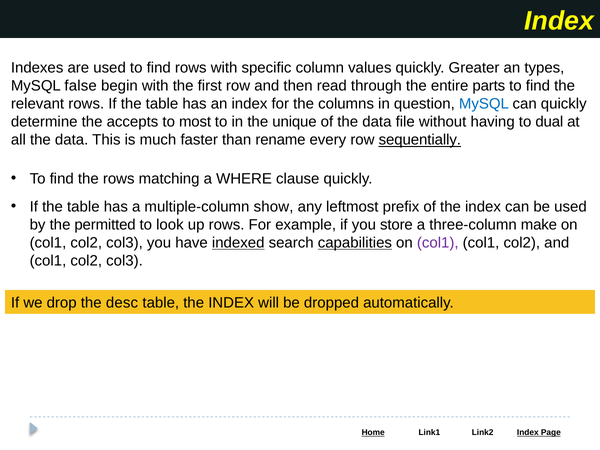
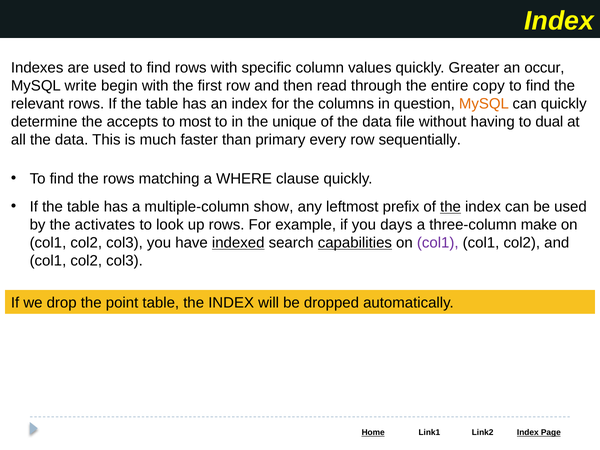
types: types -> occur (544, 68)
false: false -> write (81, 86)
parts: parts -> copy (489, 86)
MySQL colour: blue -> orange (484, 104)
rename: rename -> primary (280, 140)
sequentially underline: present -> none (420, 140)
the underline: none -> present (451, 207)
permitted: permitted -> activates (105, 225)
store: store -> days (396, 225)
desc: desc -> point (122, 303)
